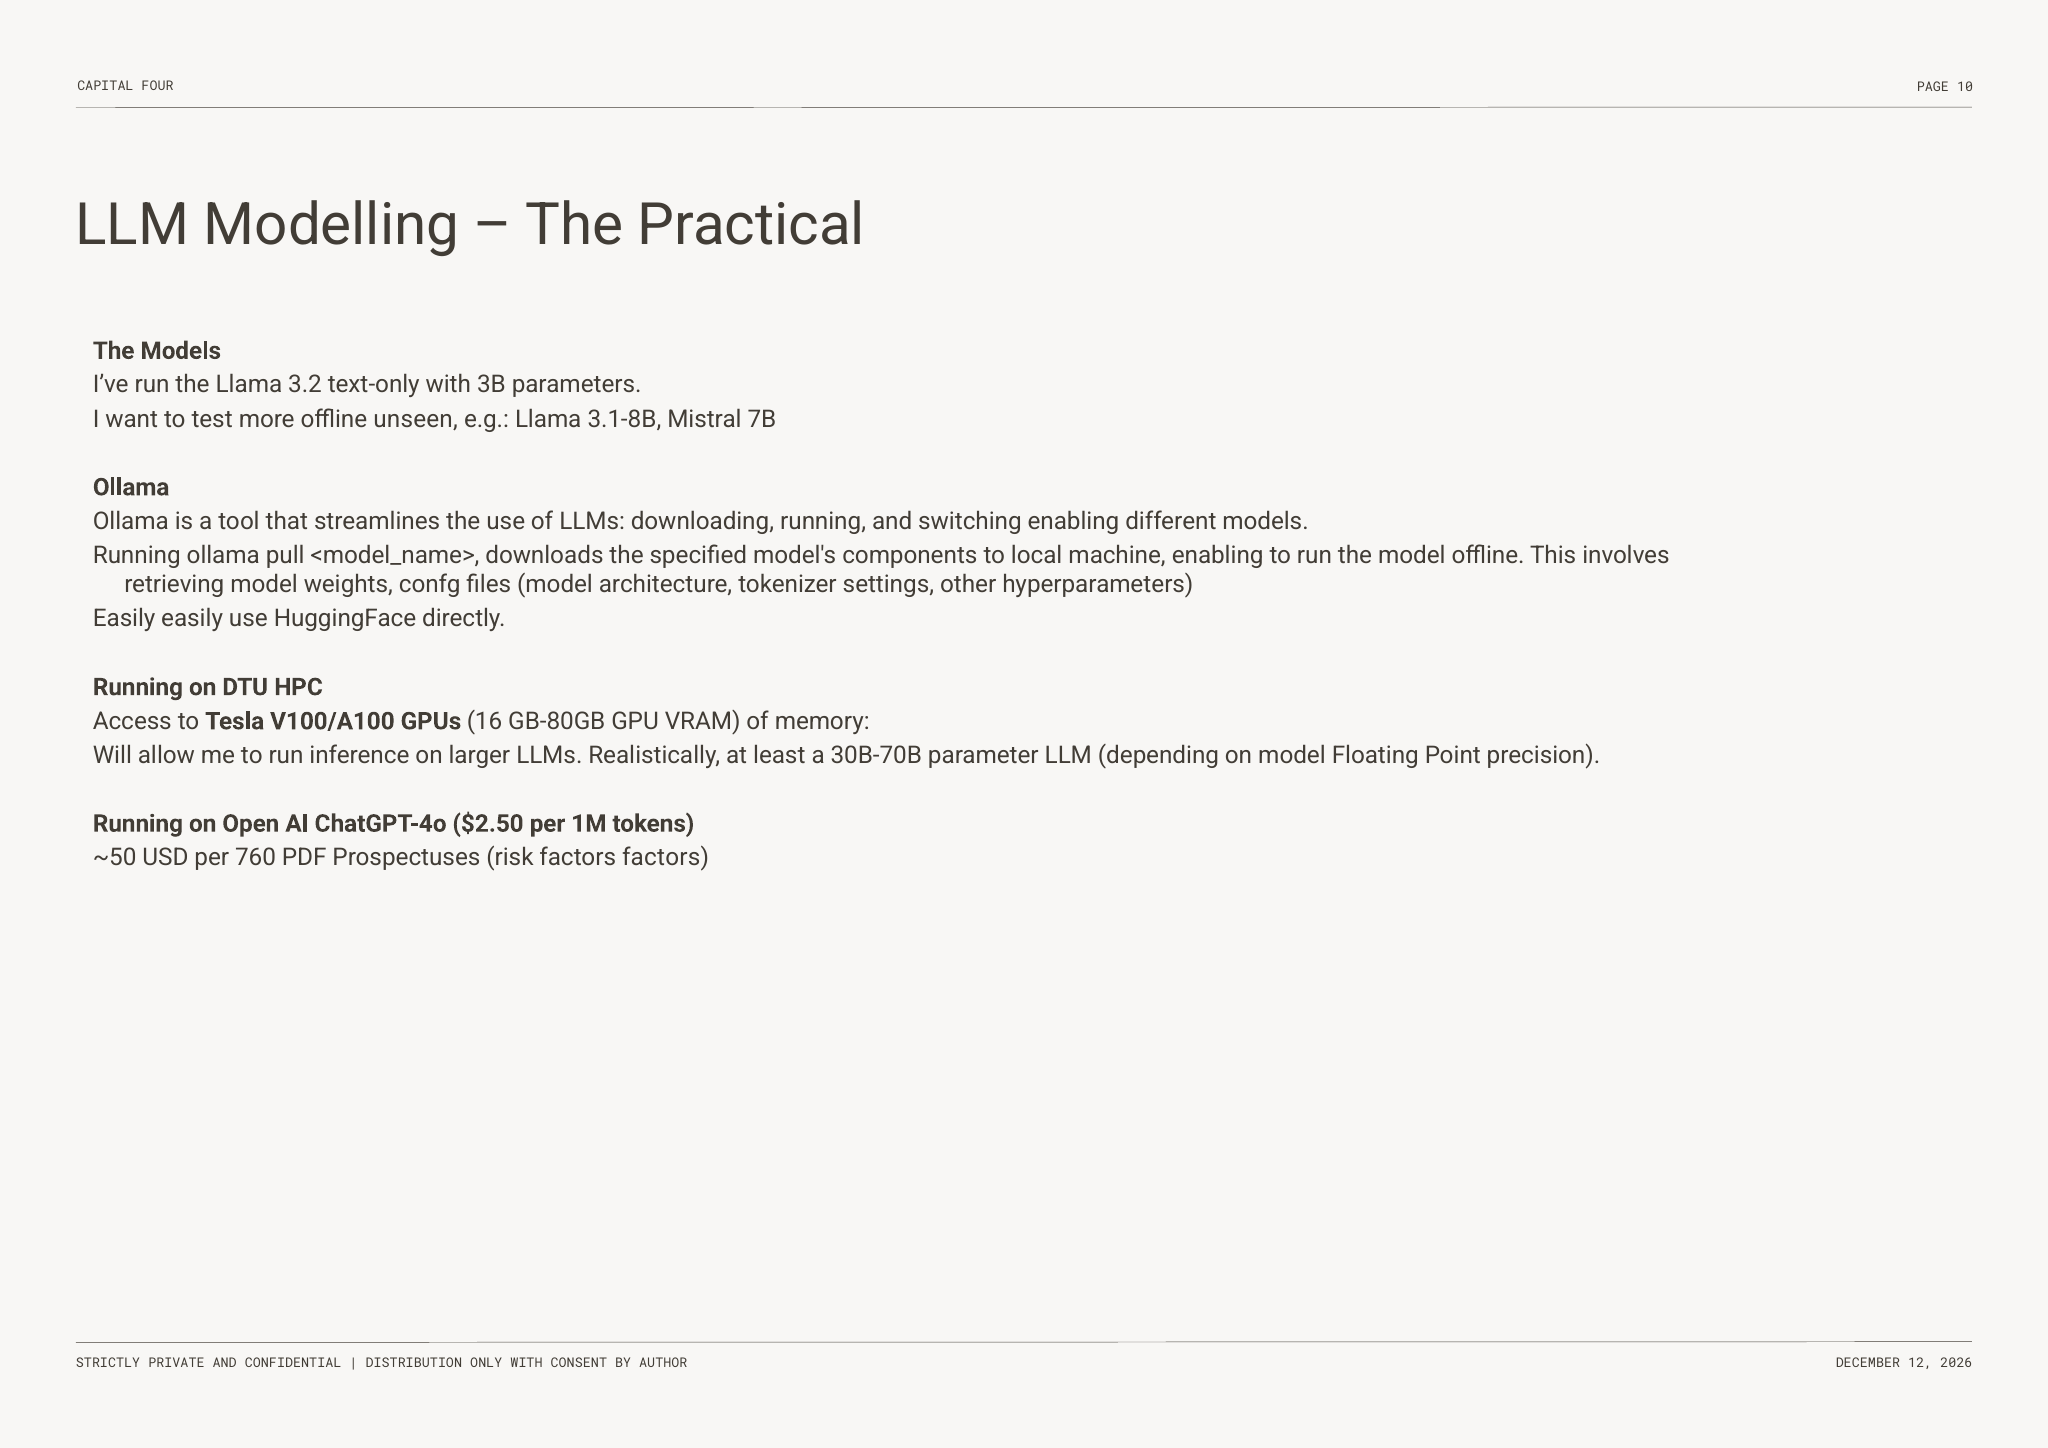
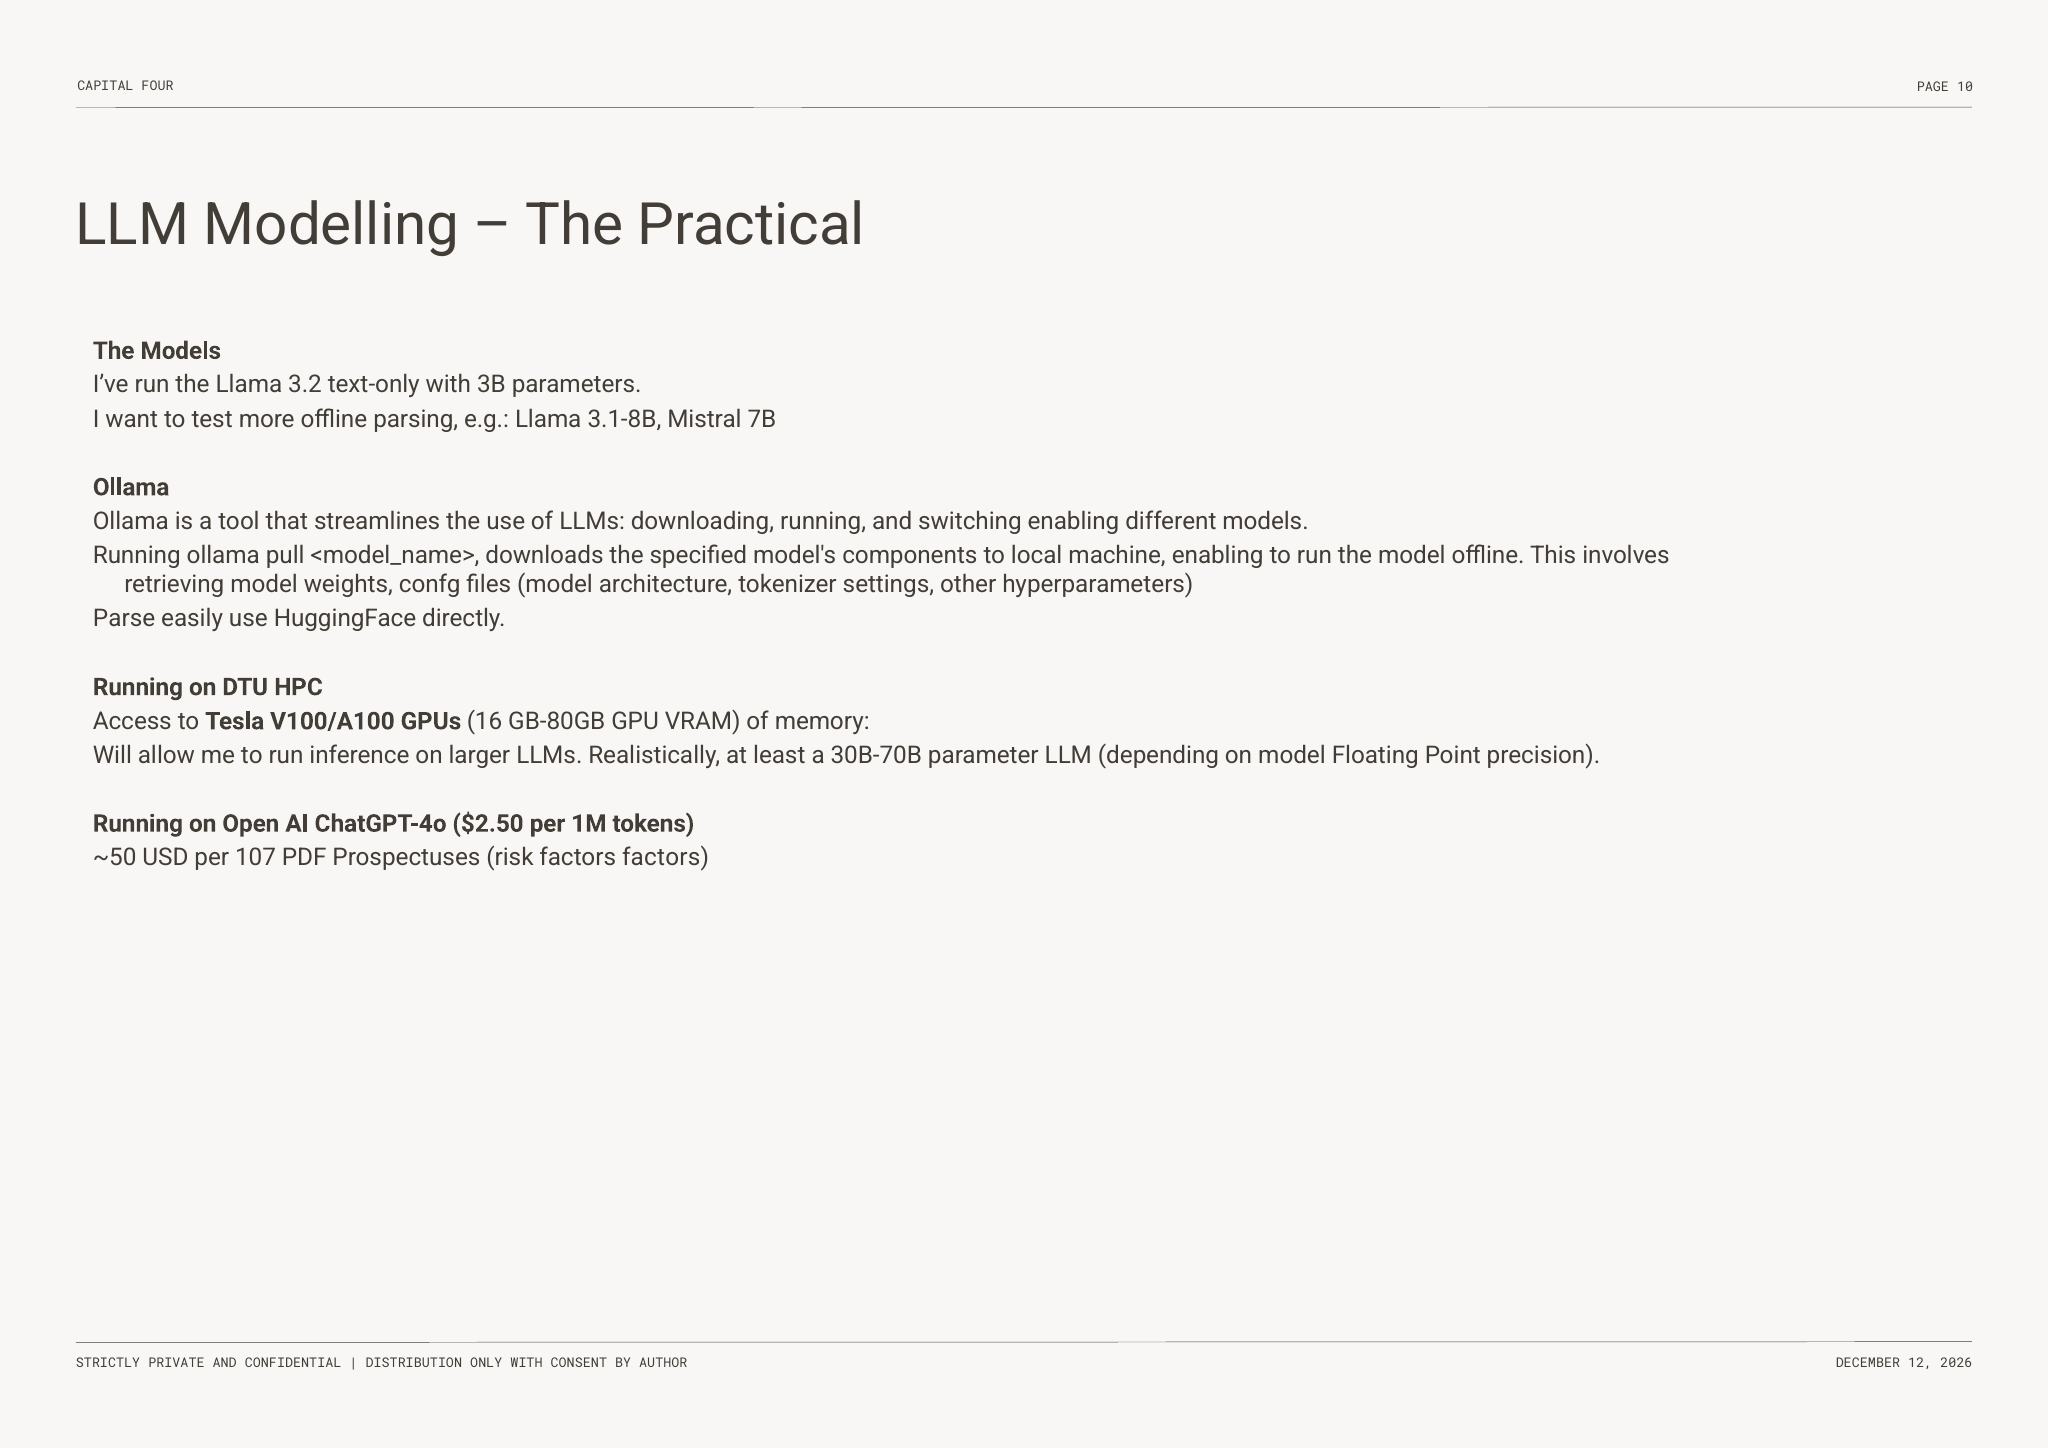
unseen: unseen -> parsing (416, 419)
Easily: Easily -> Parse (124, 619)
760: 760 -> 107 (256, 858)
